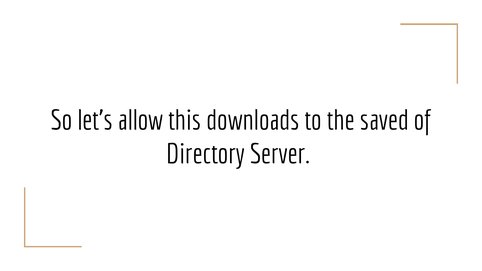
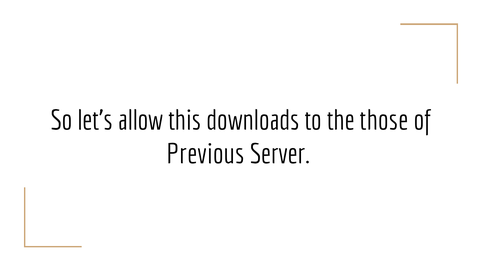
saved: saved -> those (384, 121)
Directory: Directory -> Previous (205, 154)
